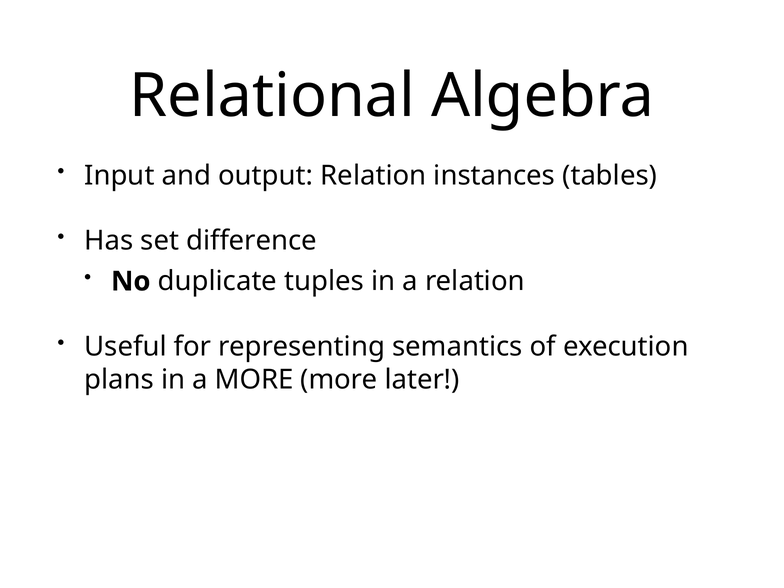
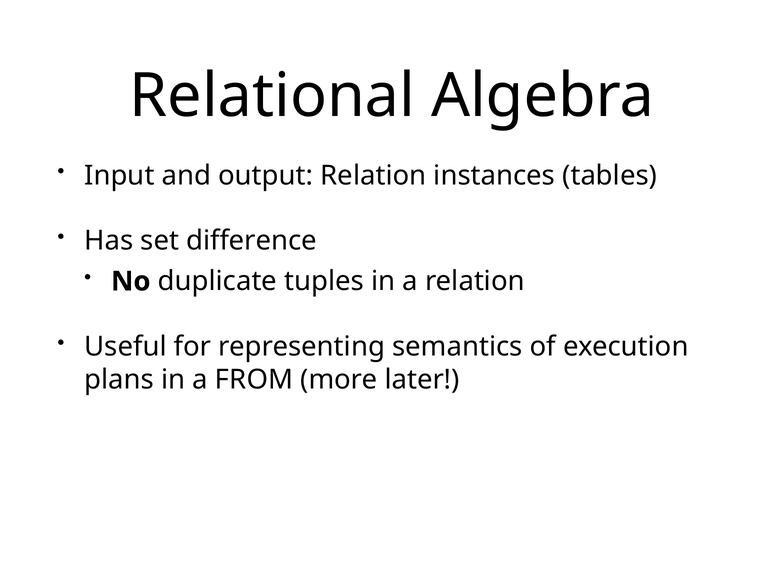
a MORE: MORE -> FROM (254, 380)
